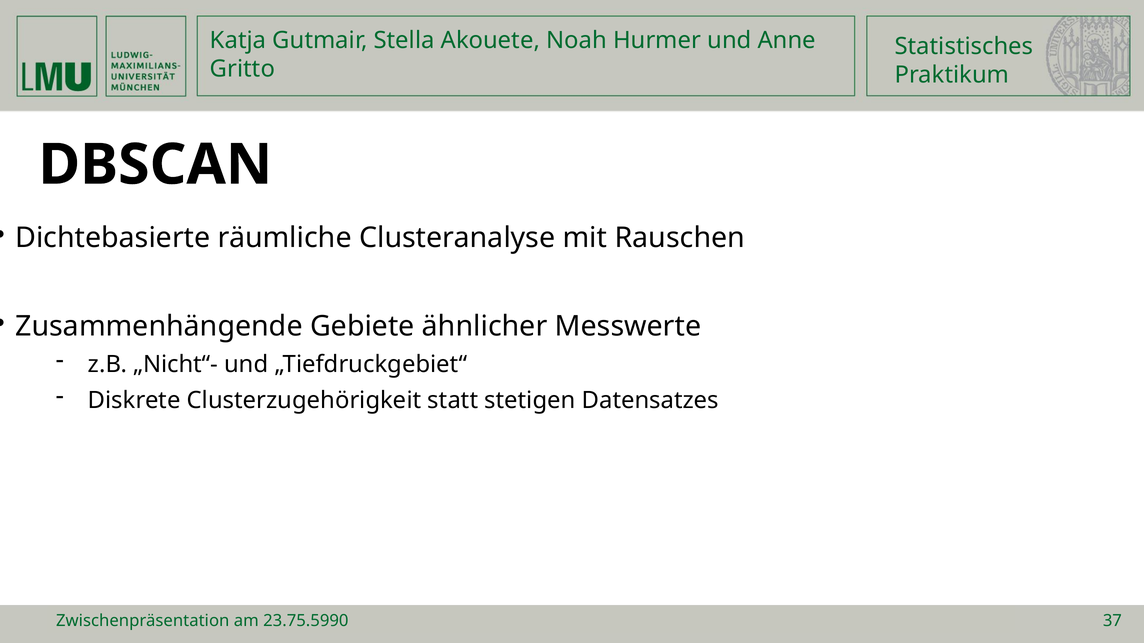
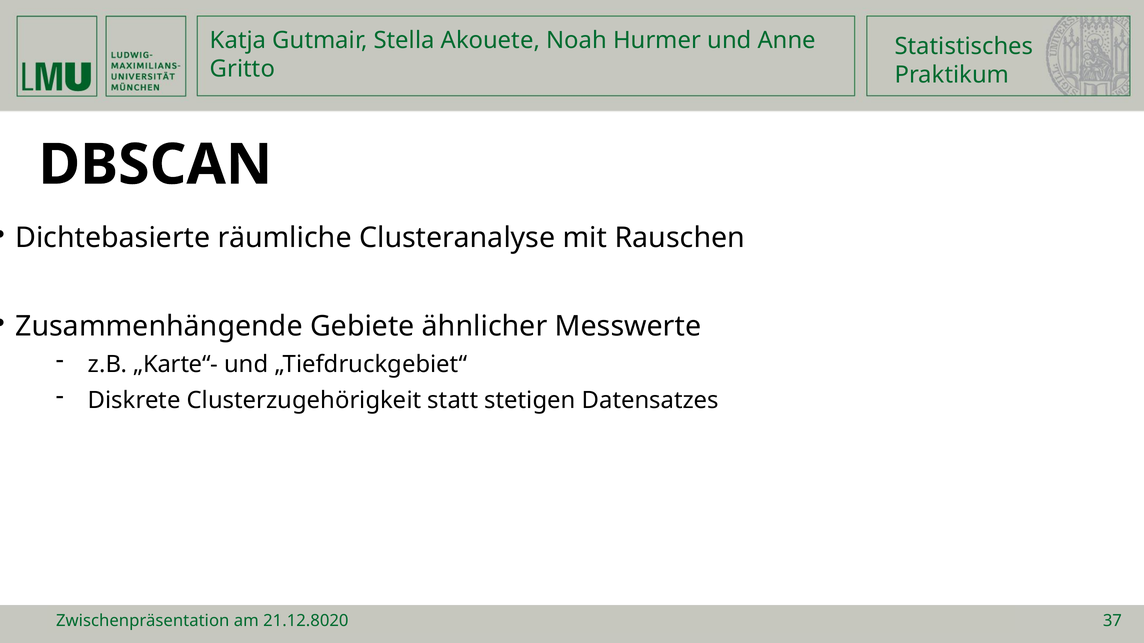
„Nicht“-: „Nicht“- -> „Karte“- (176, 365)
23.75.5990: 23.75.5990 -> 21.12.8020 (306, 621)
